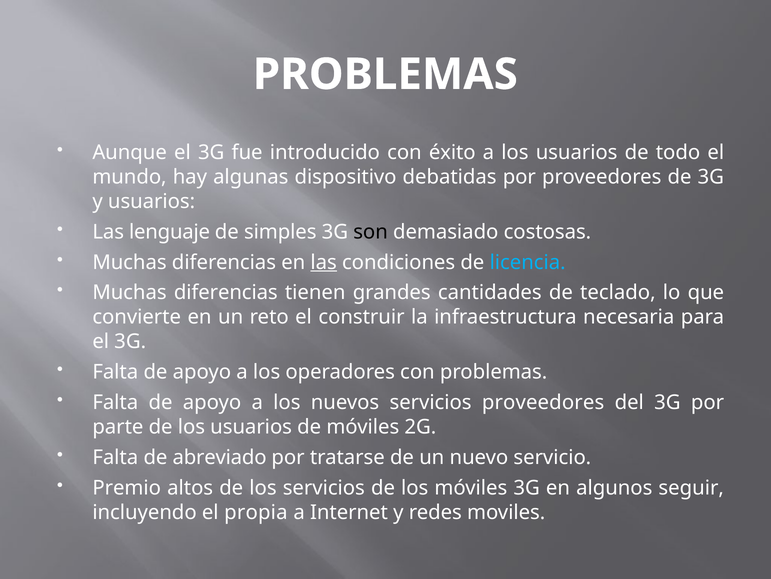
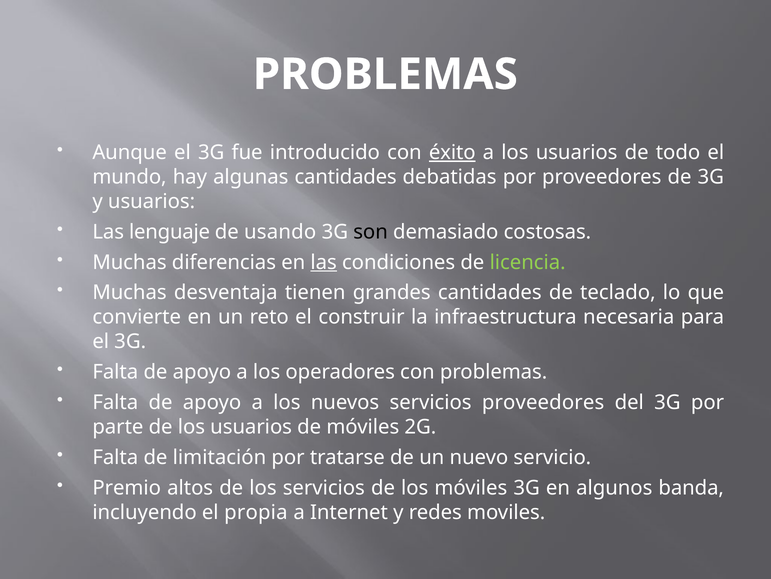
éxito underline: none -> present (452, 152)
algunas dispositivo: dispositivo -> cantidades (346, 177)
simples: simples -> usando (280, 232)
licencia colour: light blue -> light green (528, 262)
diferencias: diferencias -> desventaja (226, 292)
abreviado: abreviado -> limitación (219, 457)
seguir: seguir -> banda (691, 487)
